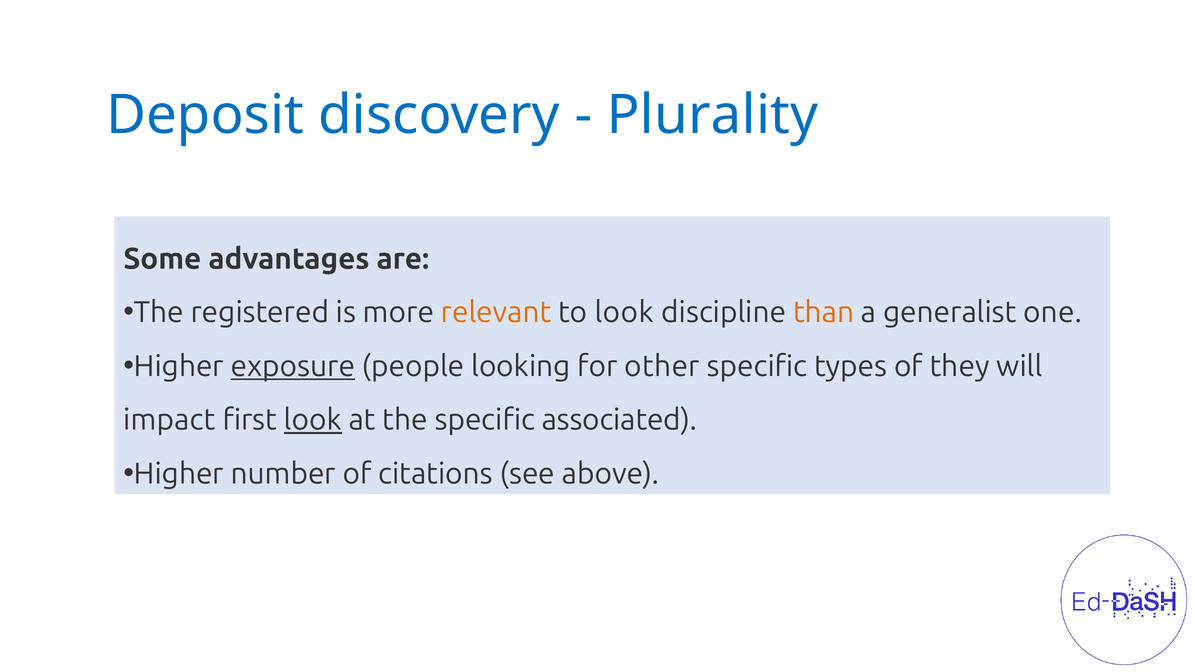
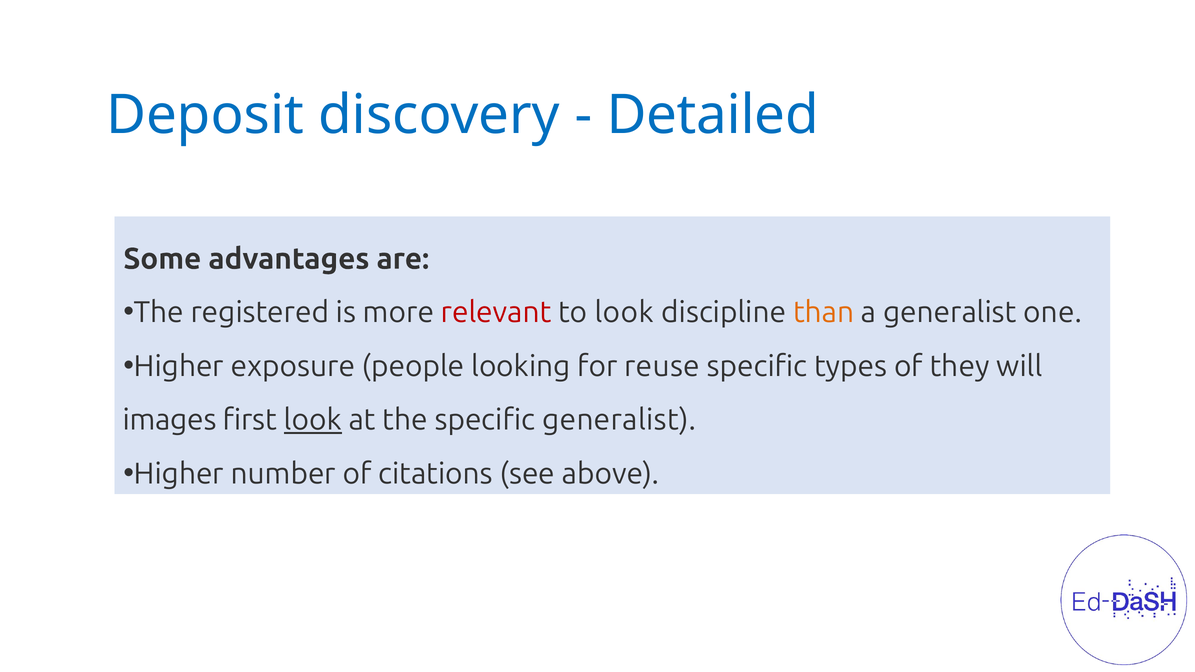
Plurality: Plurality -> Detailed (713, 115)
relevant colour: orange -> red (496, 313)
exposure underline: present -> none (293, 366)
other: other -> reuse (662, 366)
impact: impact -> images (170, 420)
specific associated: associated -> generalist (619, 420)
